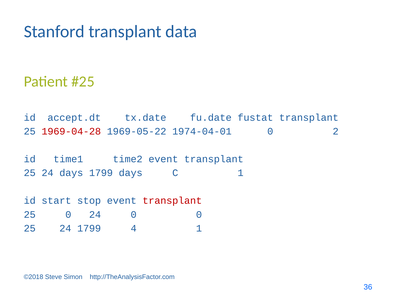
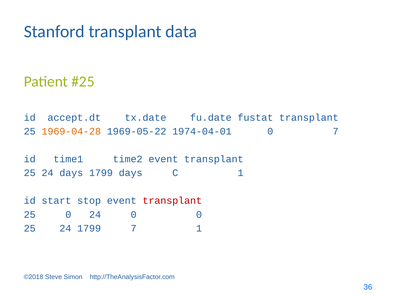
1969-04-28 colour: red -> orange (71, 131)
0 2: 2 -> 7 (336, 131)
1799 4: 4 -> 7 (134, 228)
